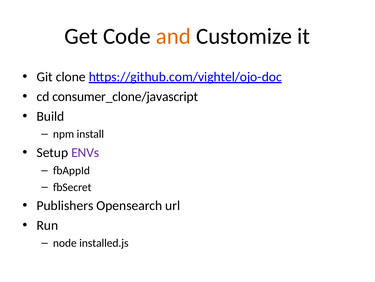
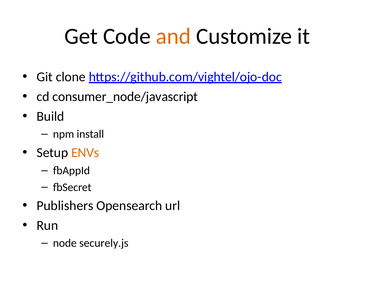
consumer_clone/javascript: consumer_clone/javascript -> consumer_node/javascript (125, 96)
ENVs colour: purple -> orange (85, 152)
installed.js: installed.js -> securely.js (104, 243)
